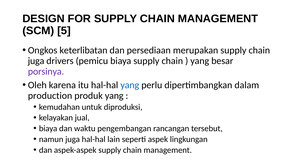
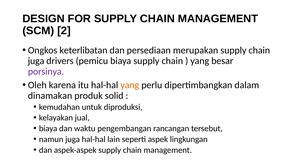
5: 5 -> 2 (64, 31)
yang colour: blue -> orange (130, 85)
production: production -> dinamakan (50, 96)
produk yang: yang -> solid (114, 96)
